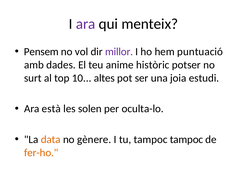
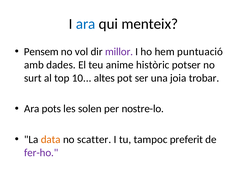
ara colour: purple -> blue (86, 24)
estudi: estudi -> trobar (204, 78)
està: està -> pots (51, 109)
oculta-lo: oculta-lo -> nostre-lo (143, 109)
gènere: gènere -> scatter (94, 140)
tampoc tampoc: tampoc -> preferit (186, 140)
fer-ho colour: orange -> purple (41, 153)
